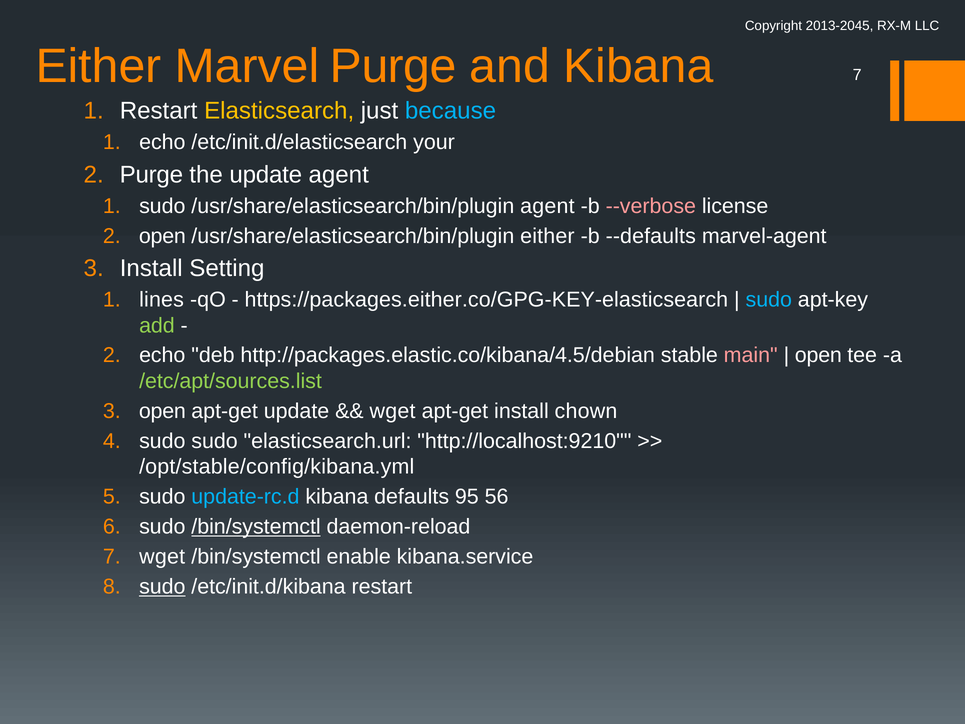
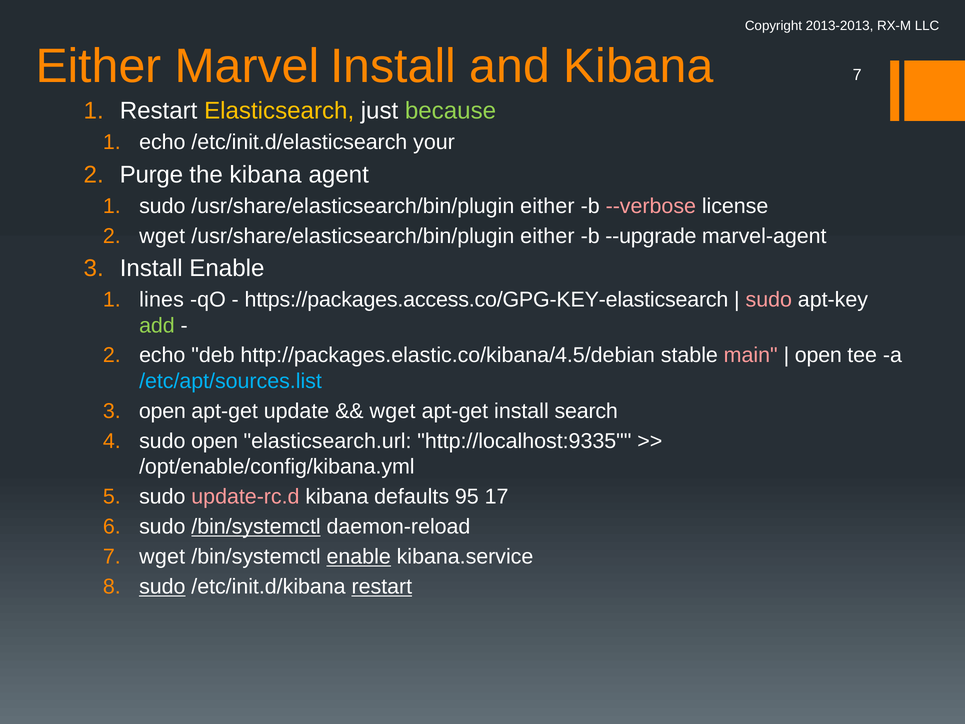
2013-2045: 2013-2045 -> 2013-2013 (840, 26)
Marvel Purge: Purge -> Install (393, 66)
because colour: light blue -> light green (451, 111)
the update: update -> kibana (266, 175)
sudo /usr/share/elasticsearch/bin/plugin agent: agent -> either (547, 206)
open: open -> wget (162, 236)
--defaults: --defaults -> --upgrade (651, 236)
Install Setting: Setting -> Enable (227, 268)
https://packages.either.co/GPG-KEY-elasticsearch: https://packages.either.co/GPG-KEY-elasticsearch -> https://packages.access.co/GPG-KEY-elasticsearch (486, 300)
sudo colour: light blue -> pink (769, 300)
/etc/apt/sources.list colour: light green -> light blue (230, 381)
chown: chown -> search (586, 411)
sudo sudo: sudo -> open (215, 441)
http://localhost:9210: http://localhost:9210 -> http://localhost:9335 (524, 441)
/opt/stable/config/kibana.yml: /opt/stable/config/kibana.yml -> /opt/enable/config/kibana.yml (277, 467)
update-rc.d colour: light blue -> pink (245, 497)
56: 56 -> 17 (497, 497)
enable underline: none -> present (359, 557)
restart underline: none -> present (382, 587)
